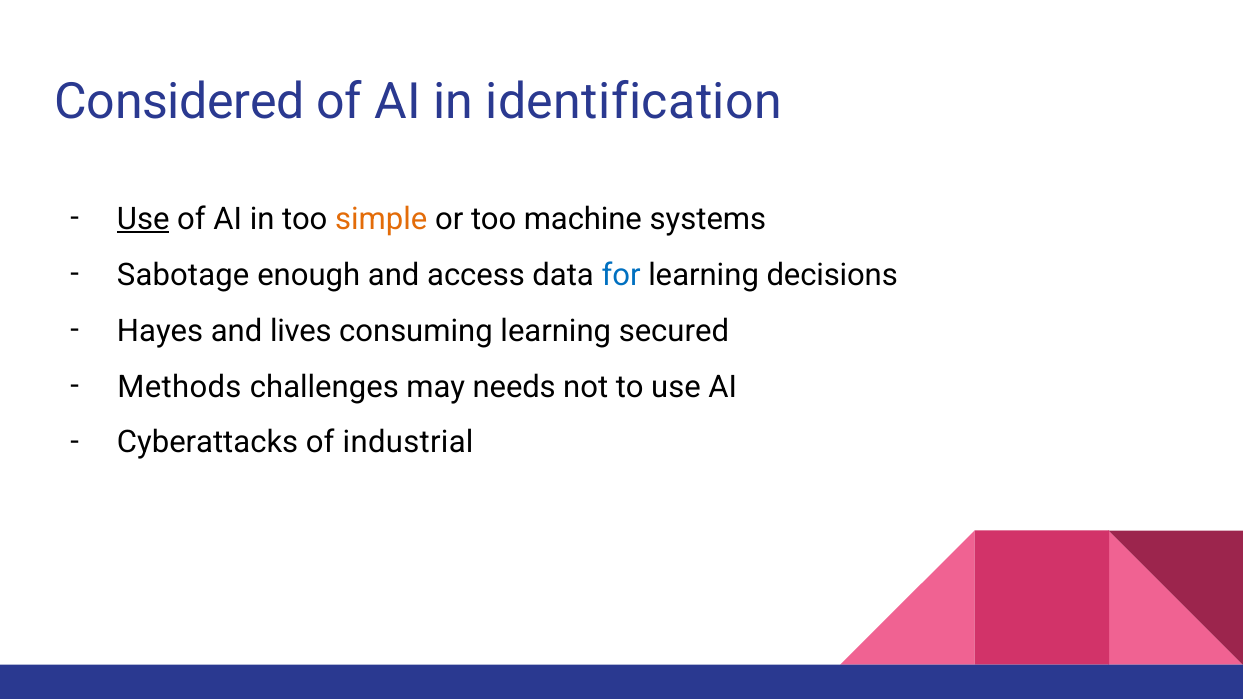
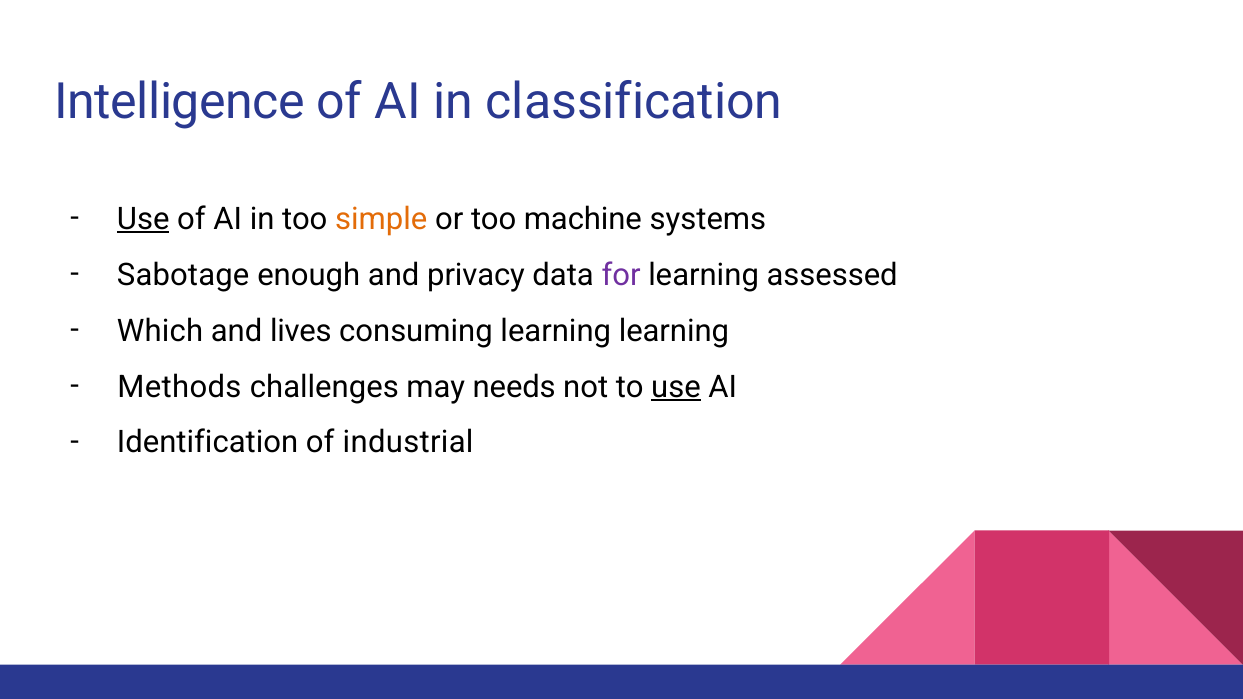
Considered: Considered -> Intelligence (180, 102)
identification: identification -> classification (634, 102)
access: access -> privacy (476, 275)
for colour: blue -> purple (621, 275)
decisions: decisions -> assessed (832, 275)
Hayes: Hayes -> Which (160, 331)
learning secured: secured -> learning (674, 331)
use underline: none -> present (676, 387)
Cyberattacks: Cyberattacks -> Identification (208, 443)
